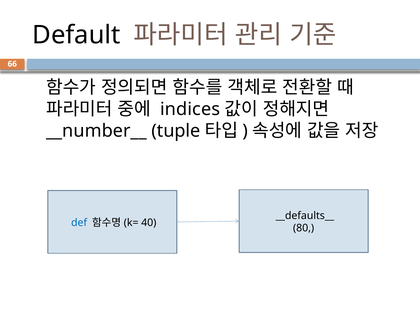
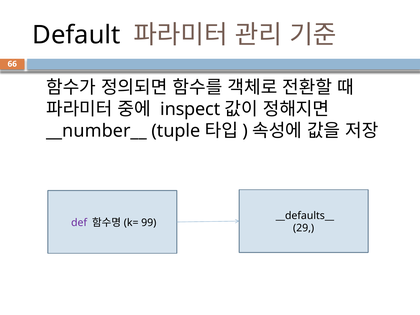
indices: indices -> inspect (190, 109)
def colour: blue -> purple (79, 223)
40: 40 -> 99 (149, 223)
80: 80 -> 29 (304, 228)
